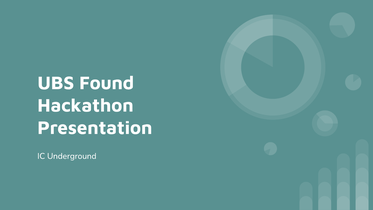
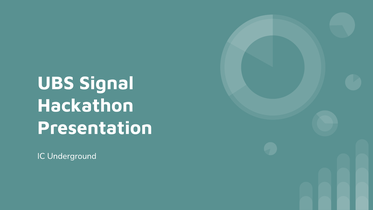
Found: Found -> Signal (107, 83)
